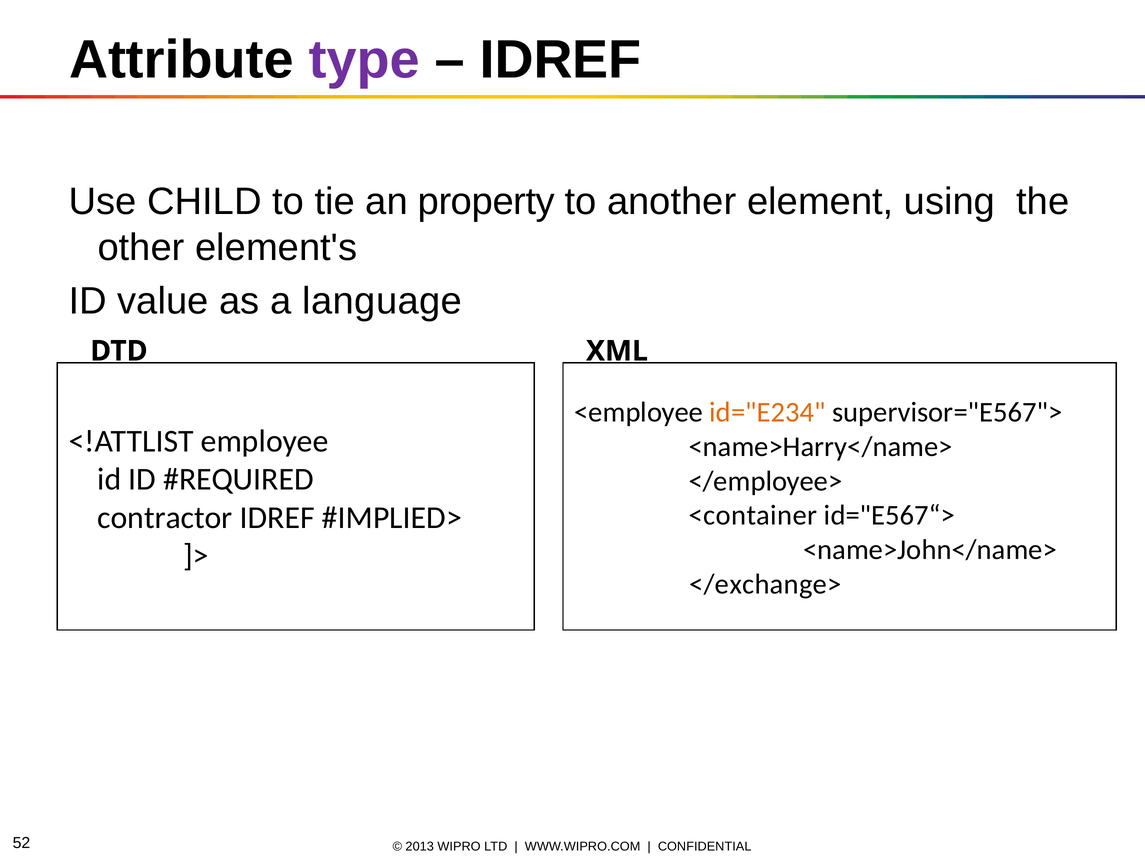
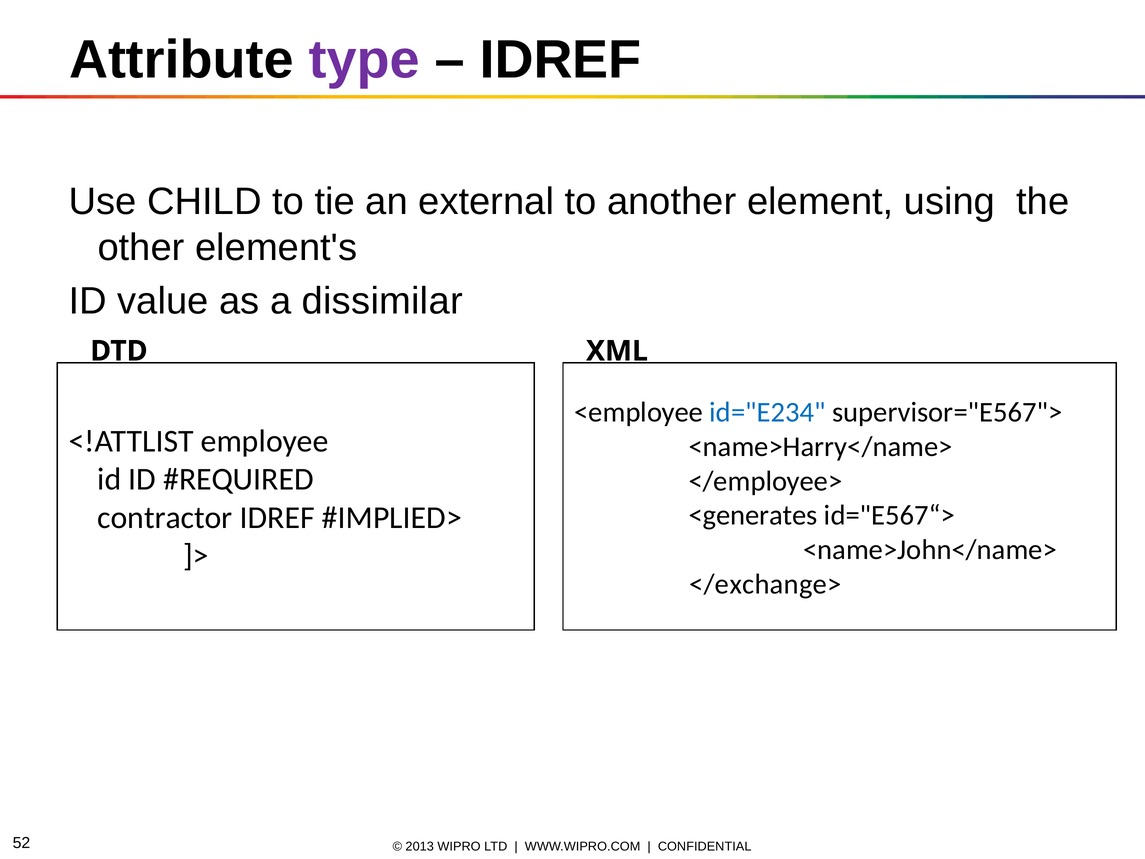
property: property -> external (486, 202)
language: language -> dissimilar (382, 301)
id="E234 colour: orange -> blue (768, 412)
<container: <container -> <generates (753, 515)
